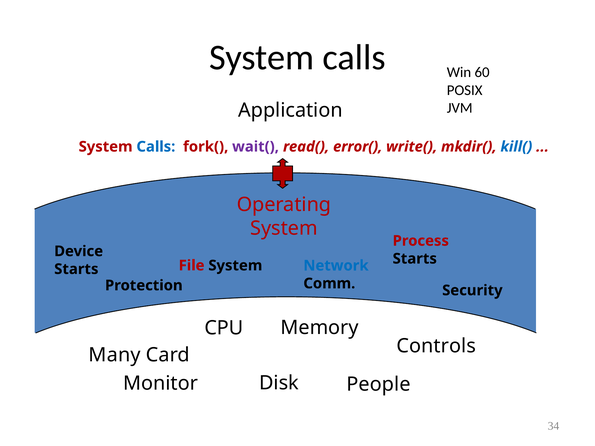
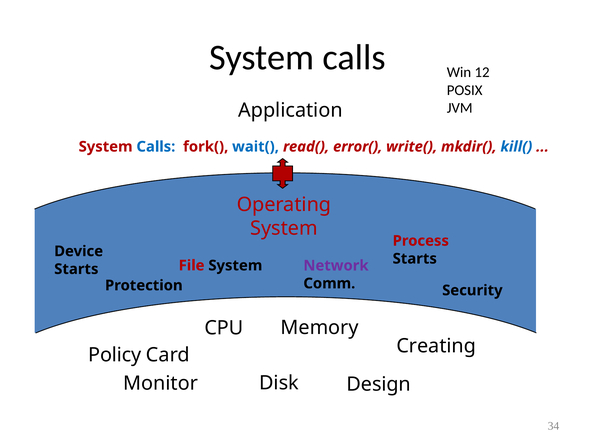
60: 60 -> 12 (482, 72)
wait( colour: purple -> blue (256, 147)
Network colour: blue -> purple (336, 266)
Controls: Controls -> Creating (436, 346)
Many: Many -> Policy (115, 355)
People: People -> Design (379, 385)
